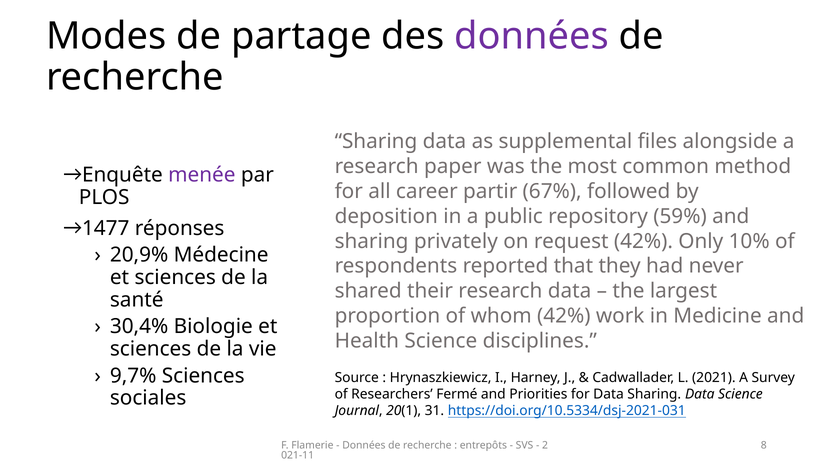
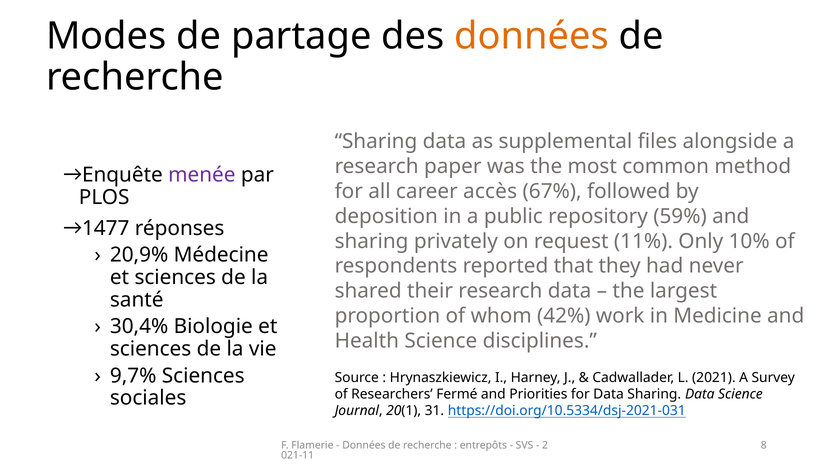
données colour: purple -> orange (532, 36)
partir: partir -> accès (490, 191)
request 42%: 42% -> 11% (643, 241)
